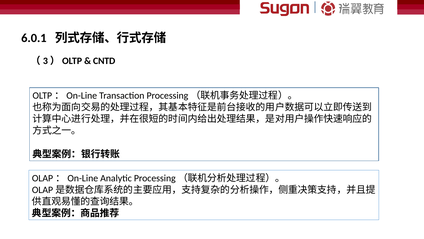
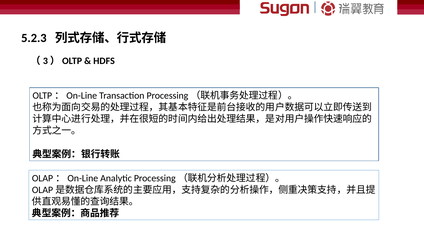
6.0.1: 6.0.1 -> 5.2.3 (34, 38)
CNTD: CNTD -> HDFS (104, 61)
